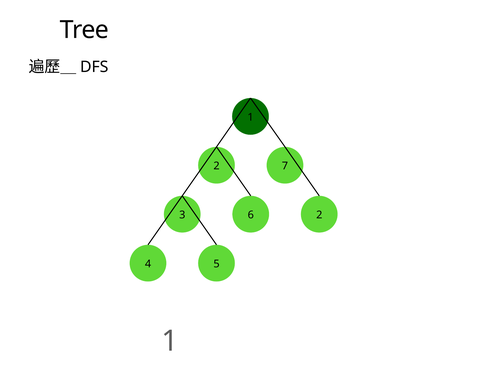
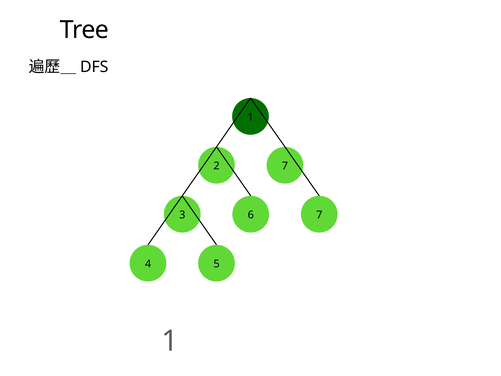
3 2: 2 -> 7 (319, 215)
